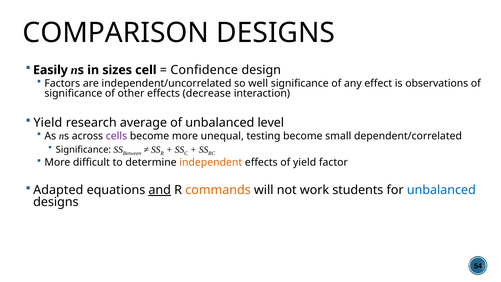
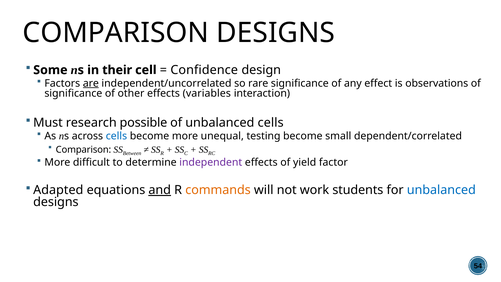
Easily: Easily -> Some (50, 70)
sizes: sizes -> their (117, 70)
are underline: none -> present (91, 83)
well: well -> rare (258, 83)
decrease: decrease -> variables (207, 93)
Yield: Yield -> Must (48, 123)
average: average -> possible (143, 123)
unbalanced level: level -> cells (271, 123)
cells colour: purple -> blue (116, 136)
Significance: Significance -> Comparison (83, 149)
independent colour: orange -> purple (211, 162)
